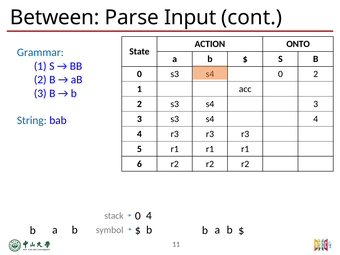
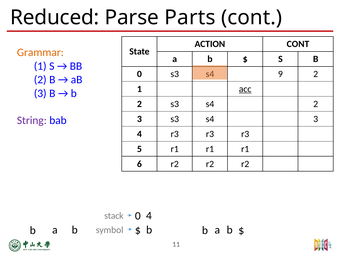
Between: Between -> Reduced (55, 18)
Input: Input -> Parts (190, 18)
ACTION ONTO: ONTO -> CONT (298, 44)
Grammar colour: blue -> orange (40, 52)
0: 0 -> 9 (280, 74)
acc underline: none -> present (245, 89)
s4 3: 3 -> 2 (316, 104)
s4 4: 4 -> 3 (316, 119)
String colour: blue -> purple (32, 120)
